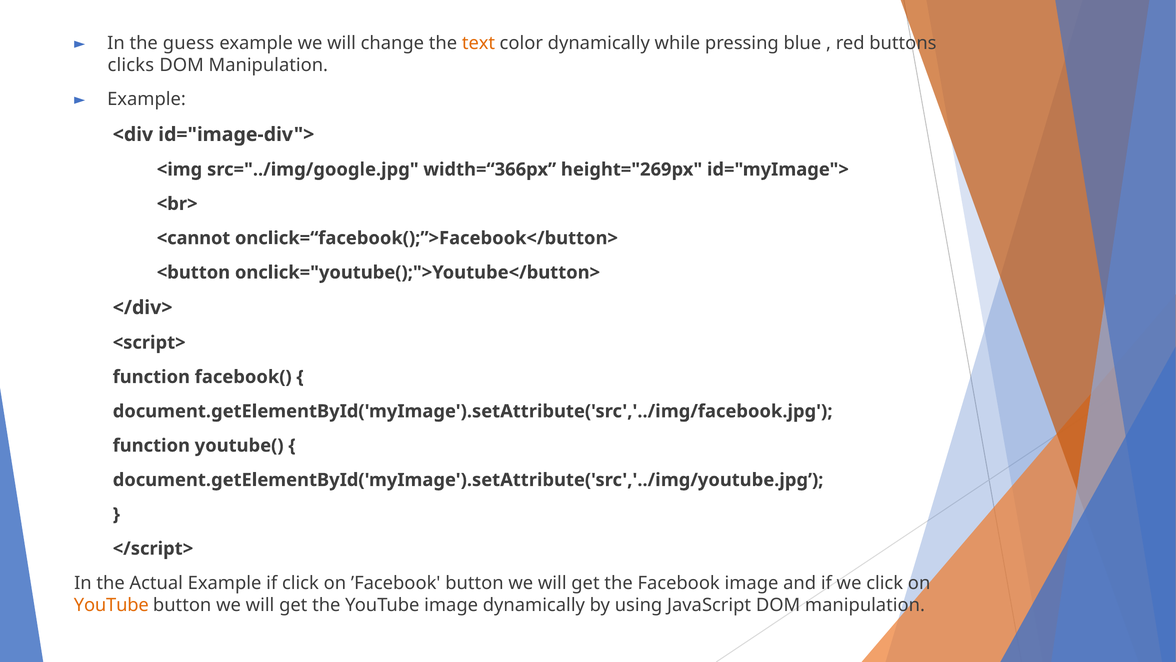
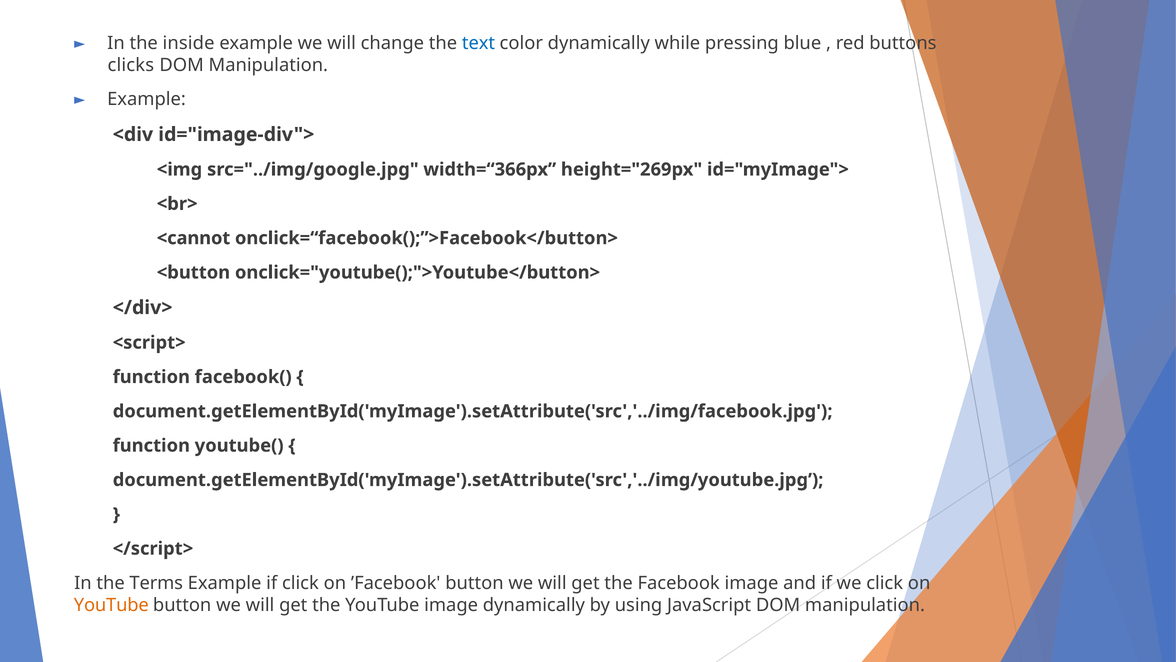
guess: guess -> inside (189, 43)
text colour: orange -> blue (479, 43)
Actual: Actual -> Terms (156, 583)
